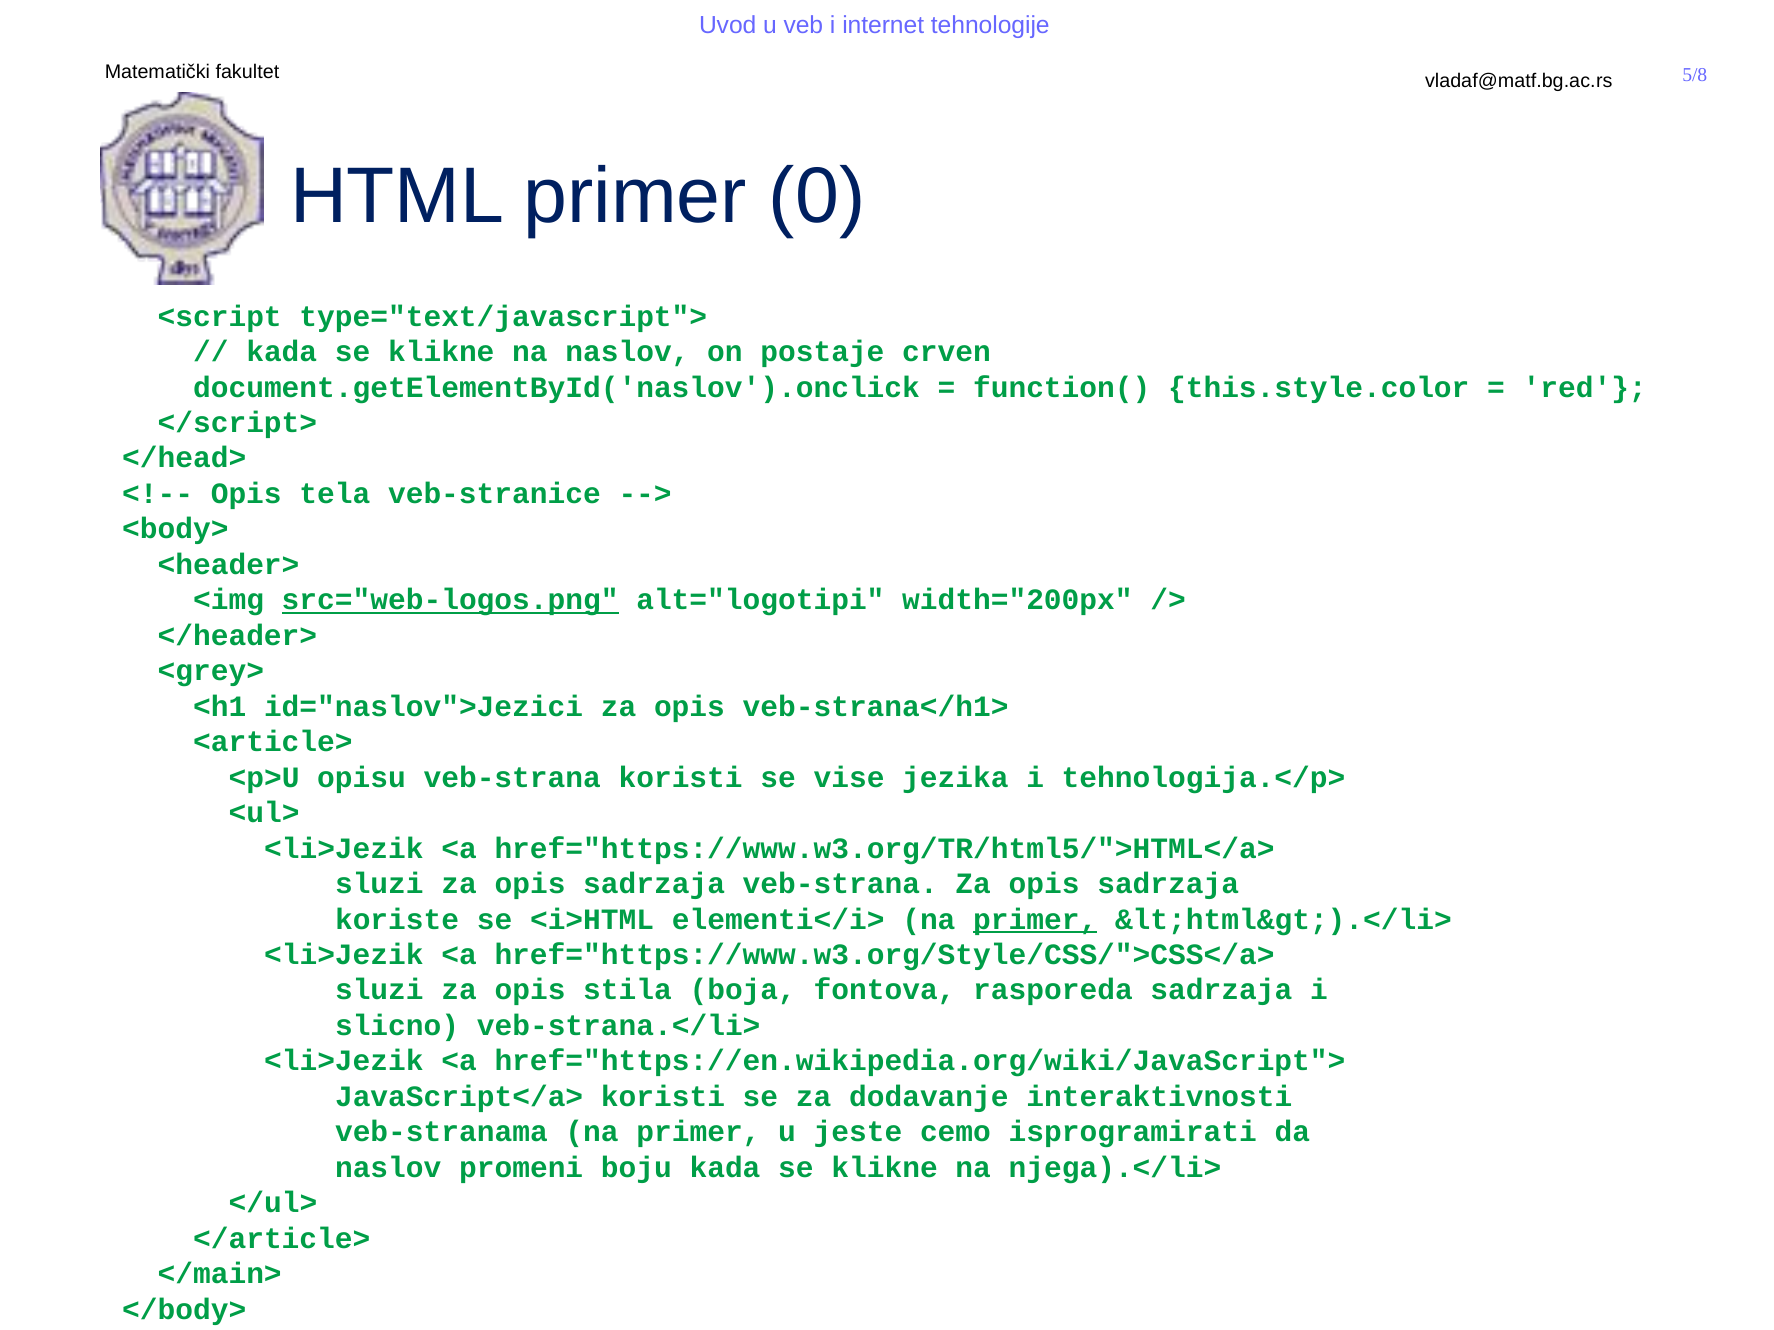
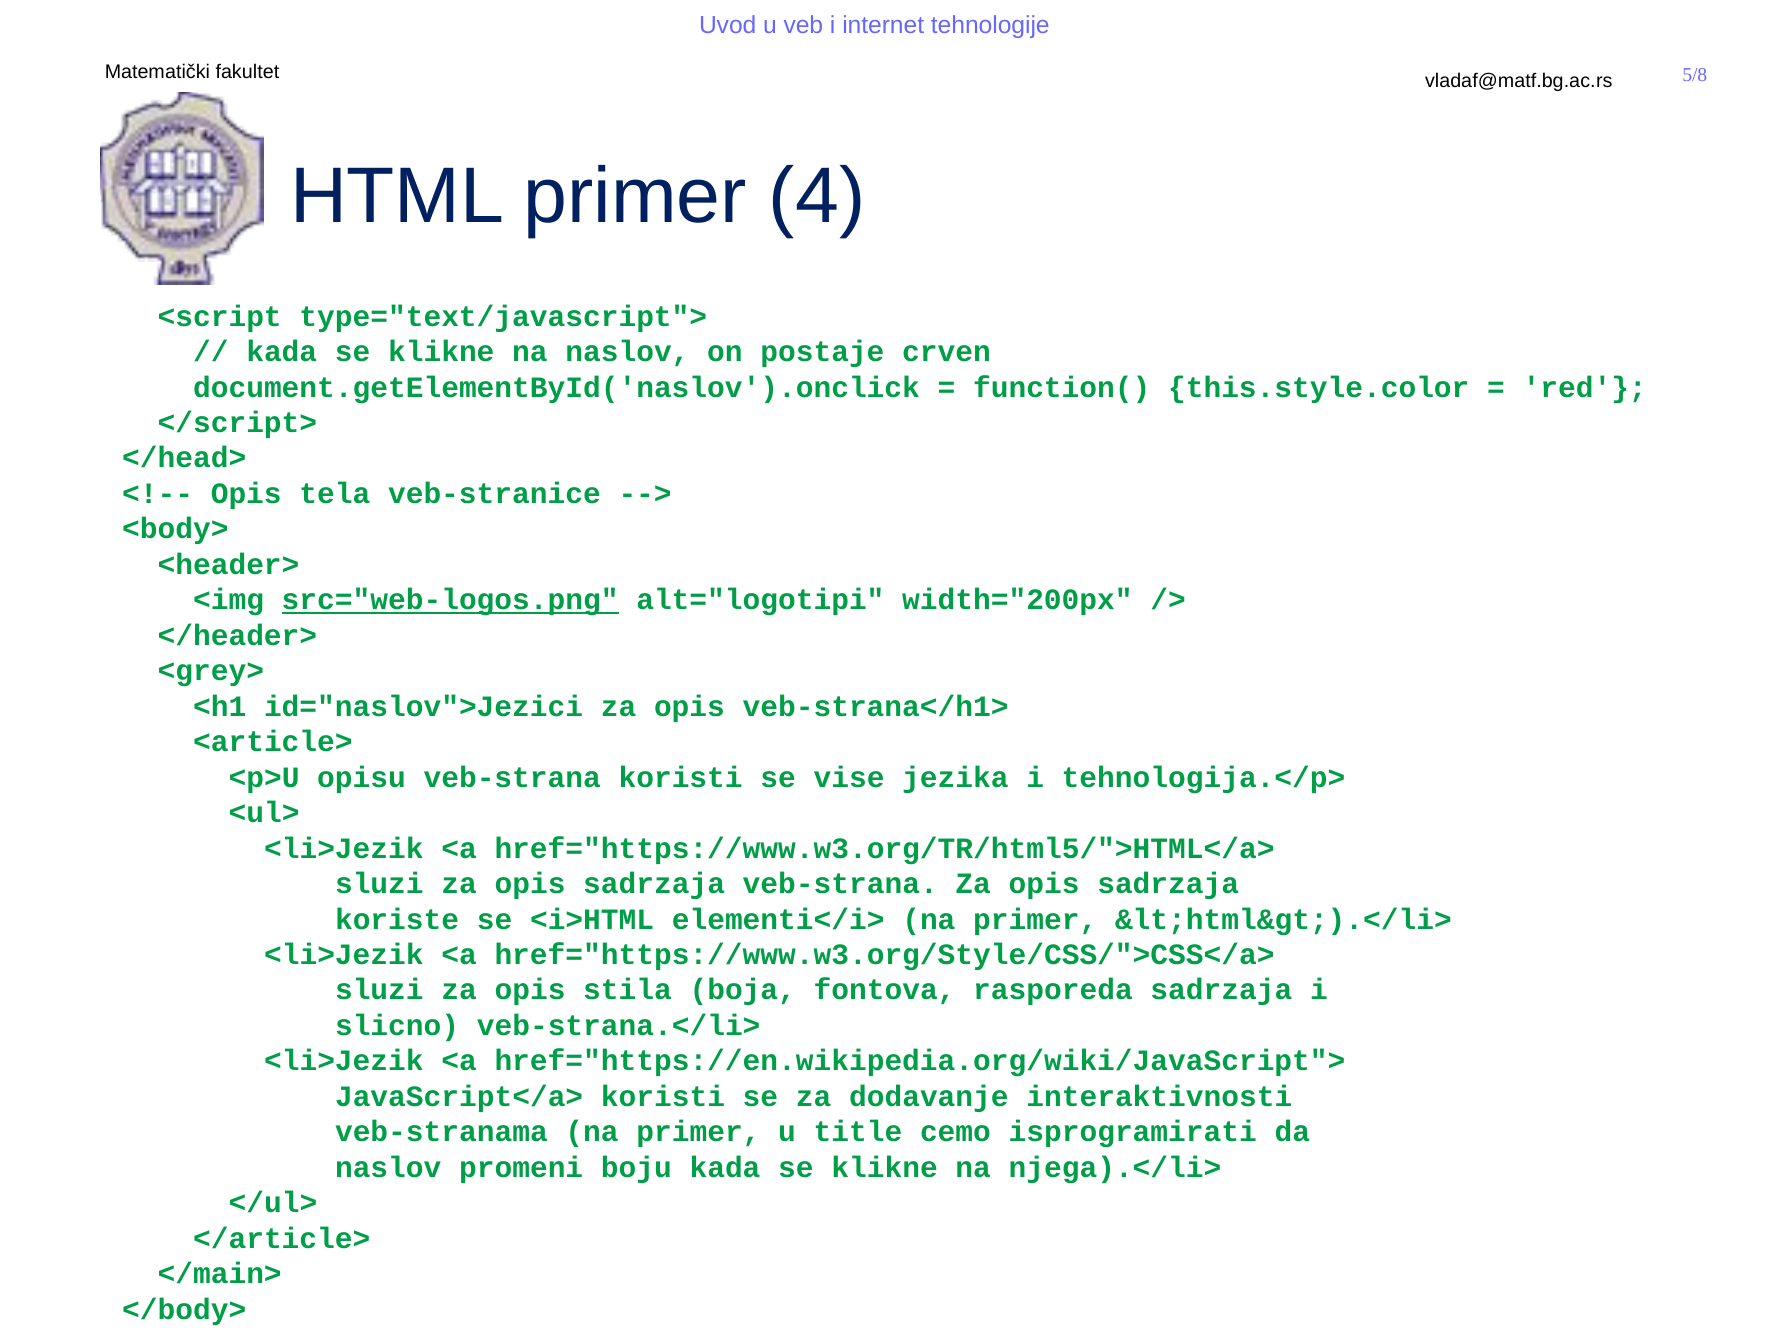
0: 0 -> 4 (817, 196)
primer underline: present -> none (1035, 920)
jeste: jeste -> title (858, 1133)
